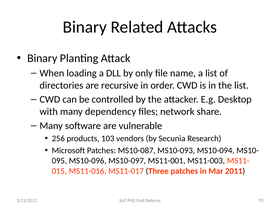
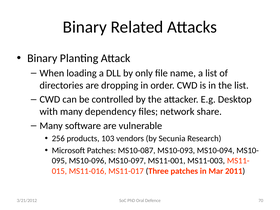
recursive: recursive -> dropping (120, 85)
